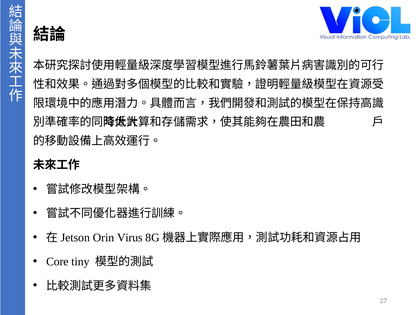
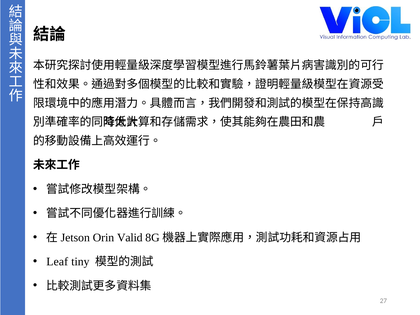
Virus: Virus -> Valid (130, 238)
Core: Core -> Leaf (57, 262)
